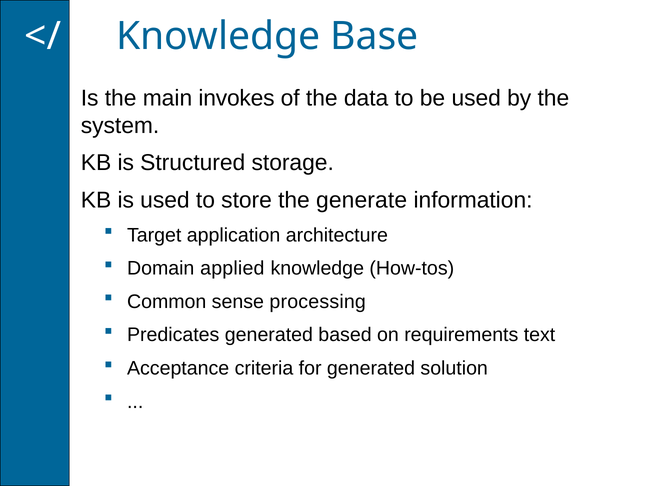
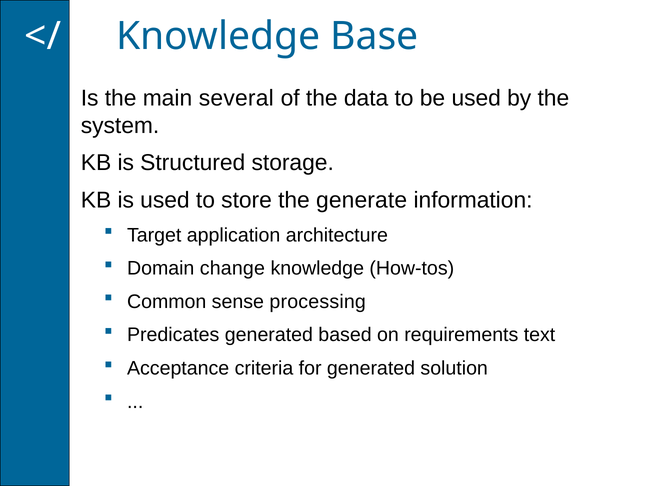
invokes: invokes -> several (236, 98)
applied: applied -> change (232, 268)
